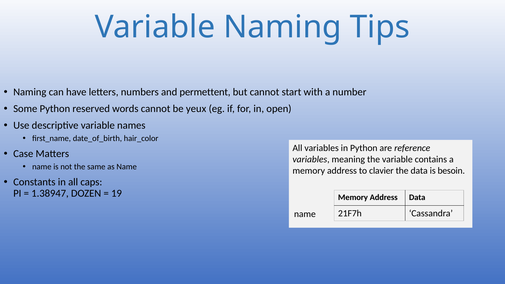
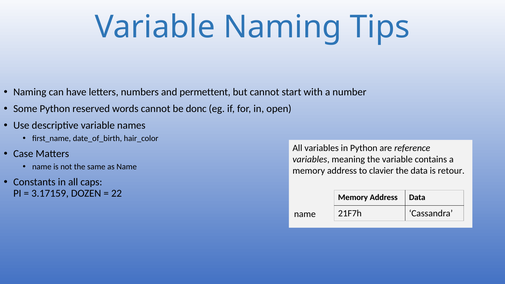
yeux: yeux -> donc (196, 109)
besoin: besoin -> retour (451, 171)
1.38947: 1.38947 -> 3.17159 (50, 193)
19: 19 -> 22 (117, 193)
